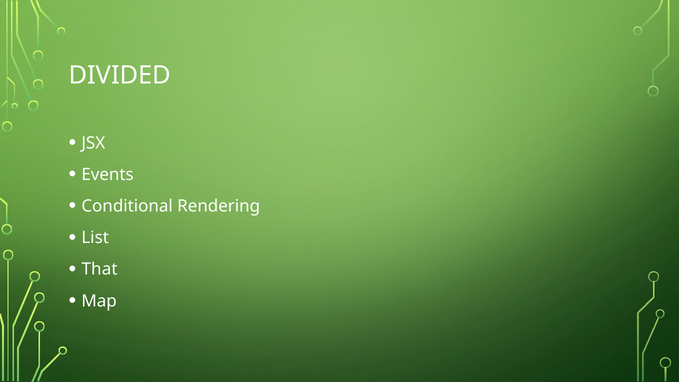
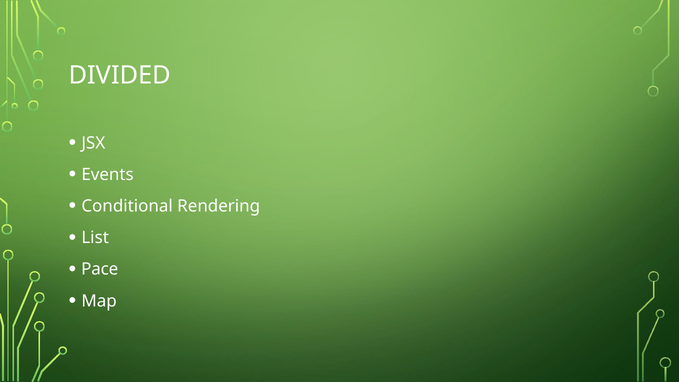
That: That -> Pace (100, 269)
